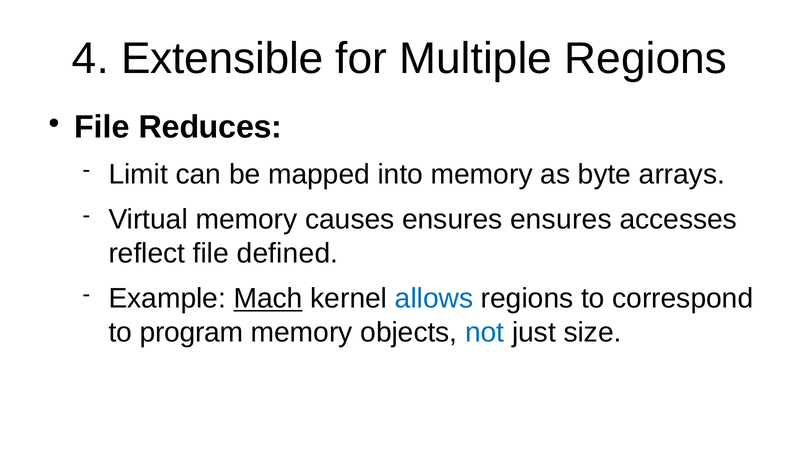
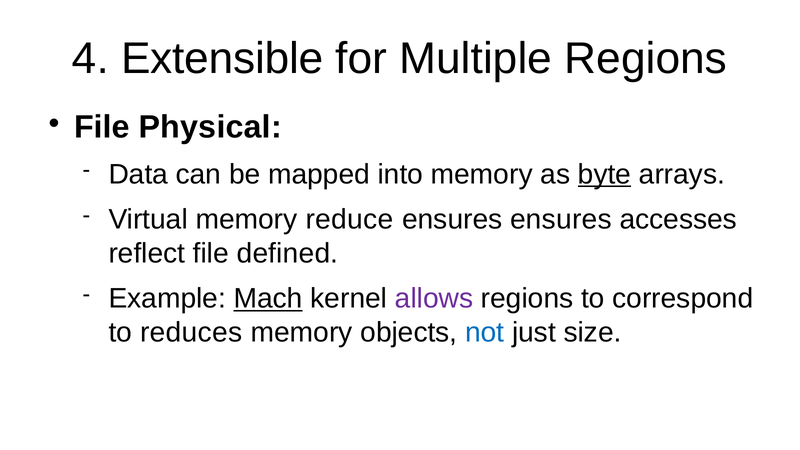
Reduces: Reduces -> Physical (210, 127)
Limit: Limit -> Data (138, 174)
byte underline: none -> present (605, 174)
causes: causes -> reduce (350, 219)
allows colour: blue -> purple (434, 299)
program: program -> reduces (191, 332)
